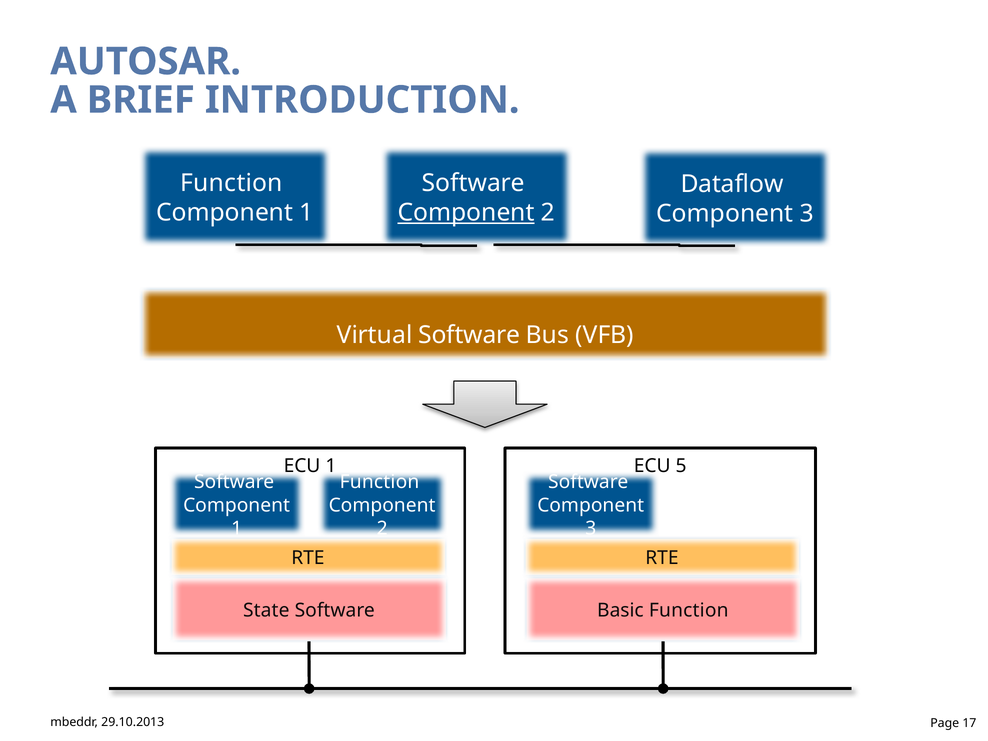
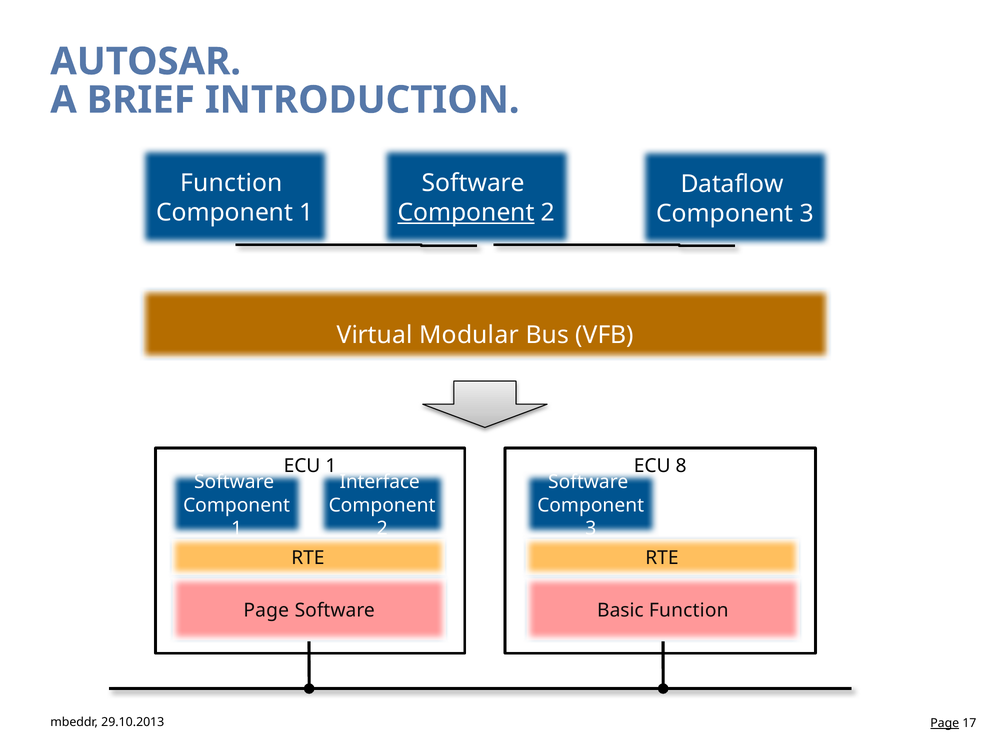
Virtual Software: Software -> Modular (469, 335)
5: 5 -> 8 (681, 466)
Function: Function -> Interface (380, 482)
State: State -> Page (266, 610)
Page underline: none -> present (945, 723)
